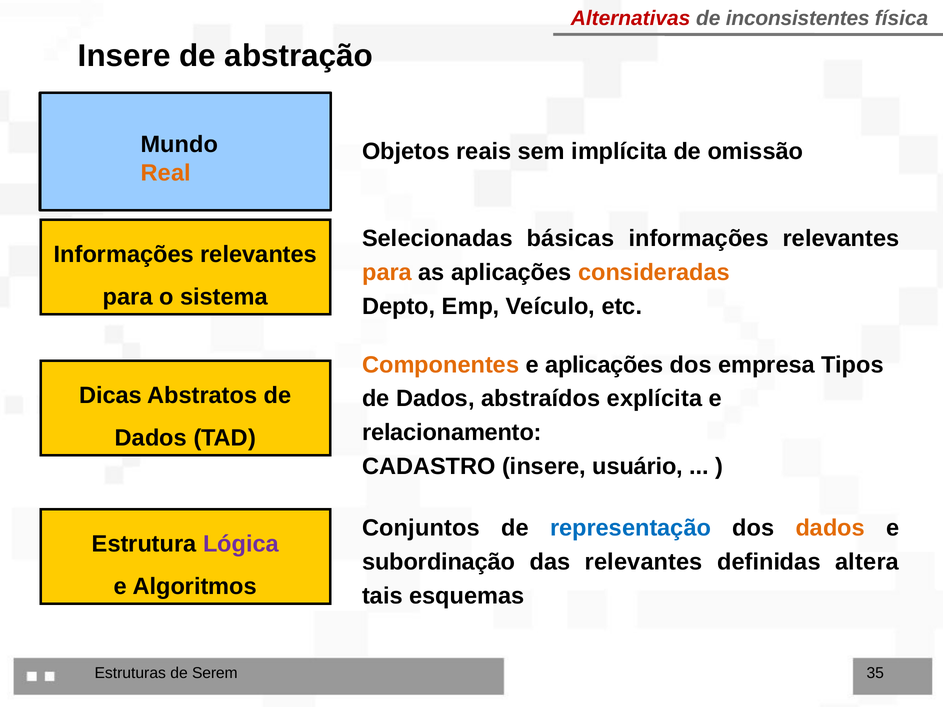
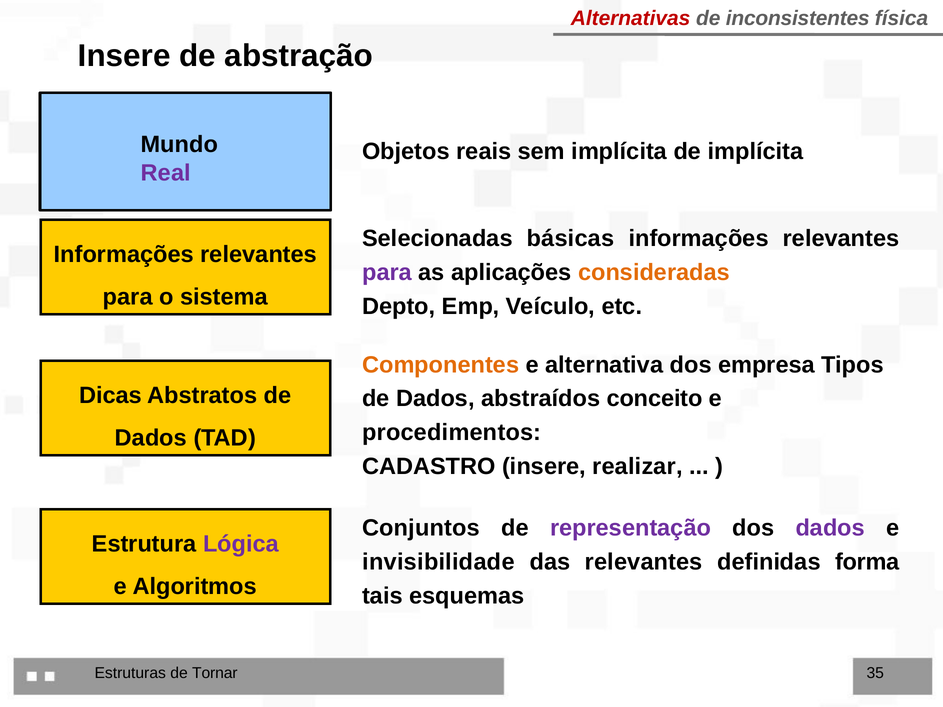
de omissão: omissão -> implícita (755, 151)
Real colour: orange -> purple (166, 173)
para colour: orange -> purple (387, 273)
e aplicações: aplicações -> alternativa (604, 365)
explícita: explícita -> conceito (655, 399)
relacionamento: relacionamento -> procedimentos (452, 433)
usuário: usuário -> realizar (637, 467)
representação colour: blue -> purple (631, 528)
dados colour: orange -> purple (830, 528)
subordinação: subordinação -> invisibilidade (439, 562)
altera: altera -> forma (867, 562)
Serem: Serem -> Tornar (215, 673)
